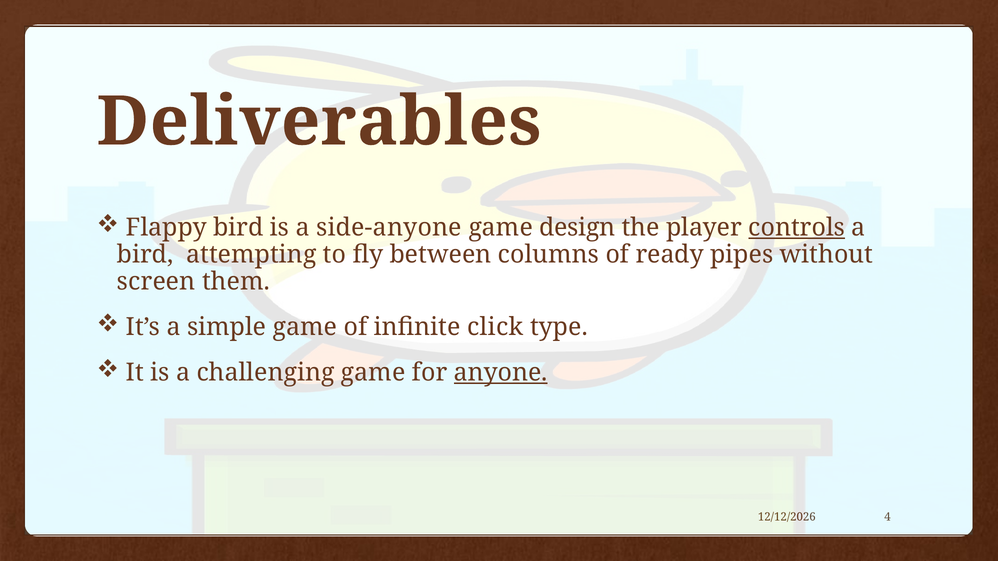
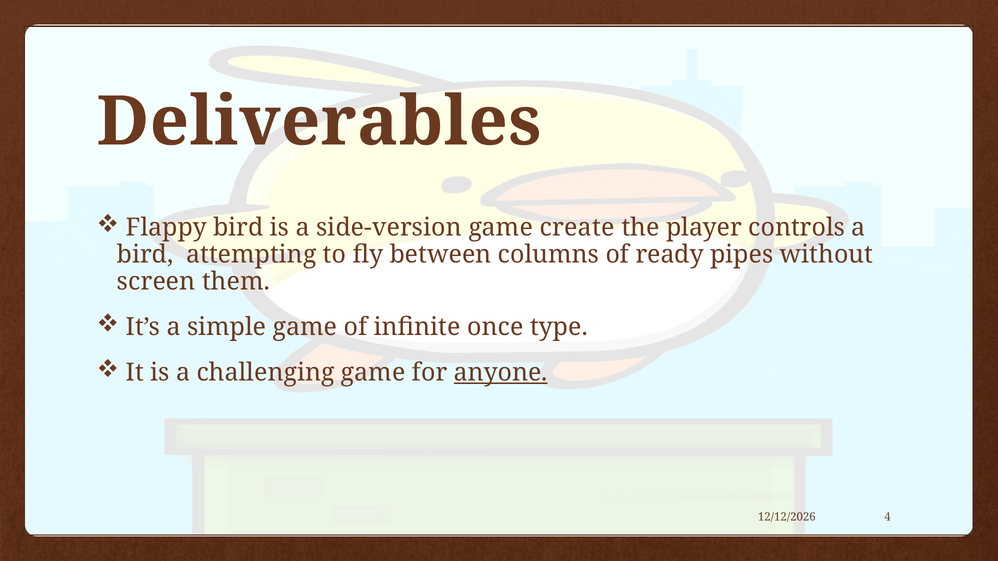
side-anyone: side-anyone -> side-version (389, 228)
design: design -> create (577, 228)
controls underline: present -> none (797, 228)
click: click -> once (495, 327)
